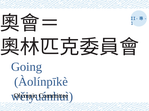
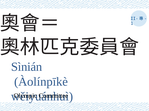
Going: Going -> Sìnián (27, 67)
